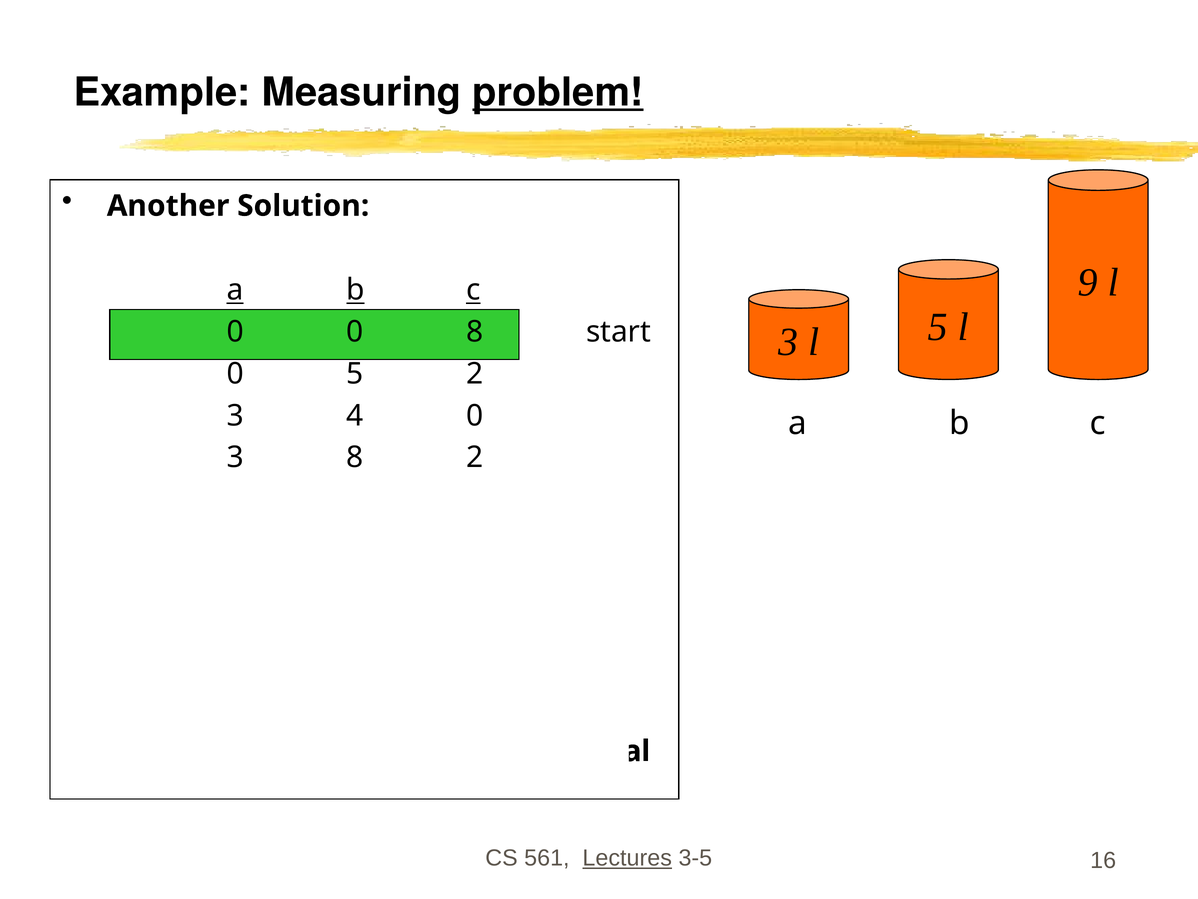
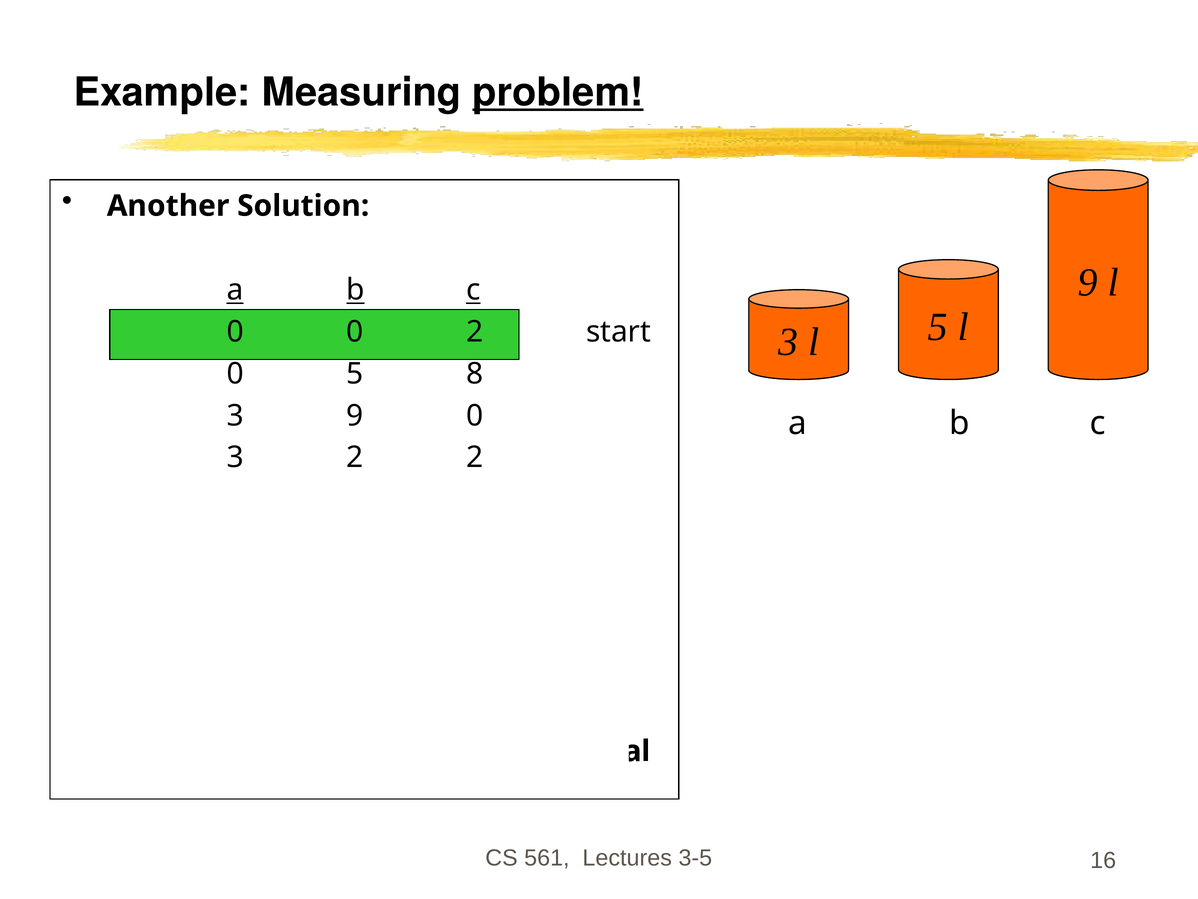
0 8: 8 -> 2 (475, 332)
5 2: 2 -> 8 (475, 373)
3 4: 4 -> 9 (355, 415)
3 8: 8 -> 2 (355, 457)
Lectures underline: present -> none (627, 858)
